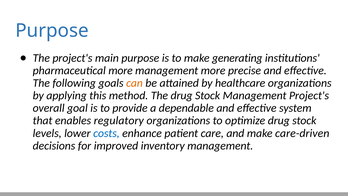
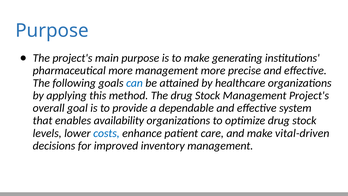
can colour: orange -> blue (134, 83)
regulatory: regulatory -> availability (119, 120)
care-driven: care-driven -> vital-driven (302, 133)
